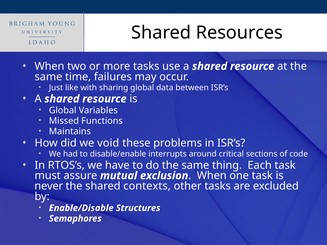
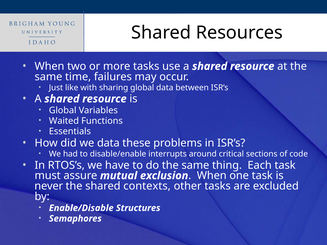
Missed: Missed -> Waited (64, 121)
Maintains: Maintains -> Essentials (70, 132)
we void: void -> data (108, 143)
